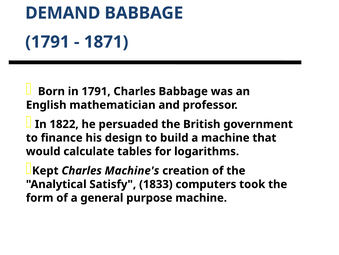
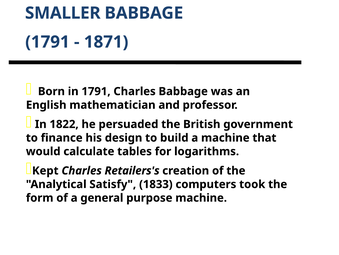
DEMAND: DEMAND -> SMALLER (63, 13)
Machine's: Machine's -> Retailers's (132, 170)
